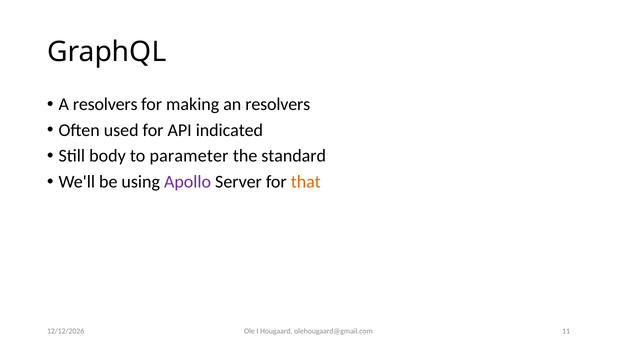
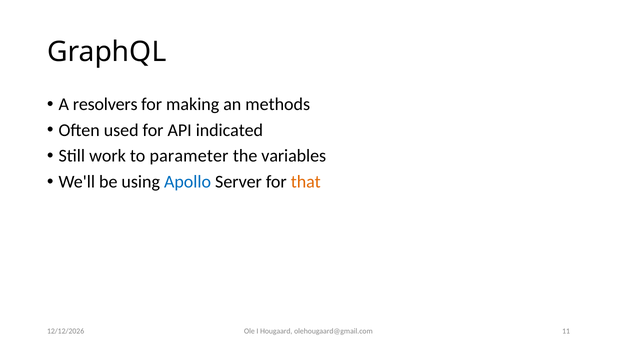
an resolvers: resolvers -> methods (278, 104)
body: body -> work (108, 156)
standard: standard -> variables (294, 156)
Apollo colour: purple -> blue (188, 182)
